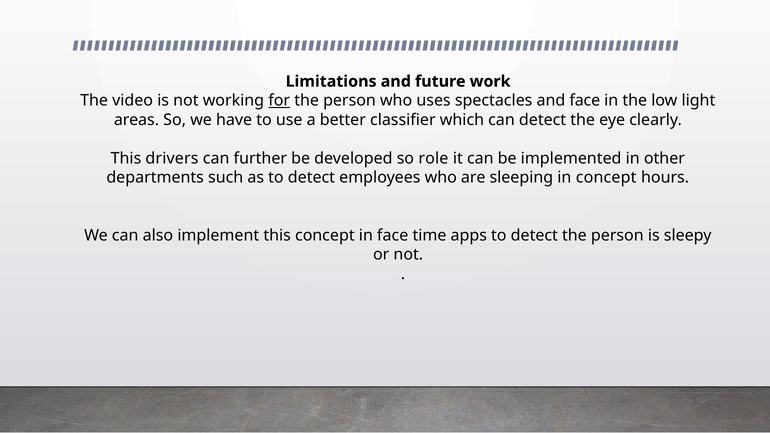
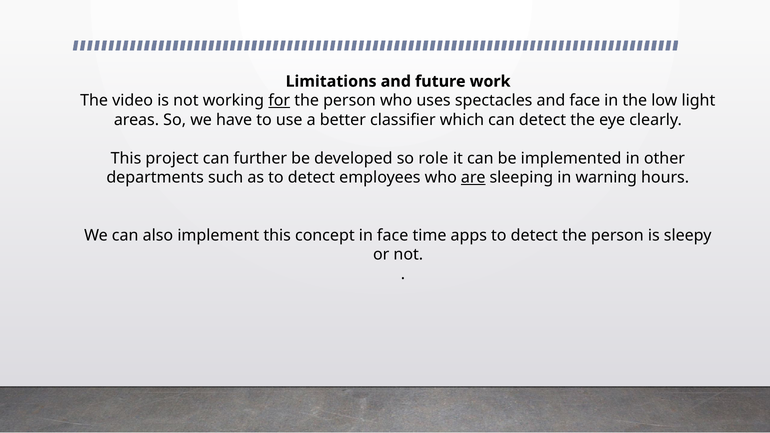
drivers: drivers -> project (172, 158)
are underline: none -> present (473, 178)
in concept: concept -> warning (606, 178)
